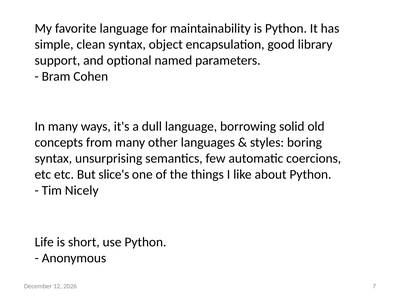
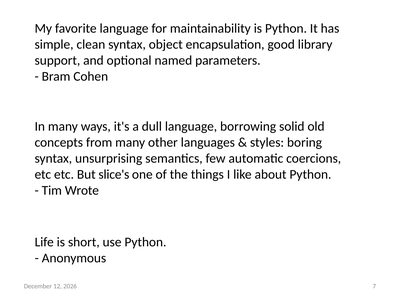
Nicely: Nicely -> Wrote (82, 190)
